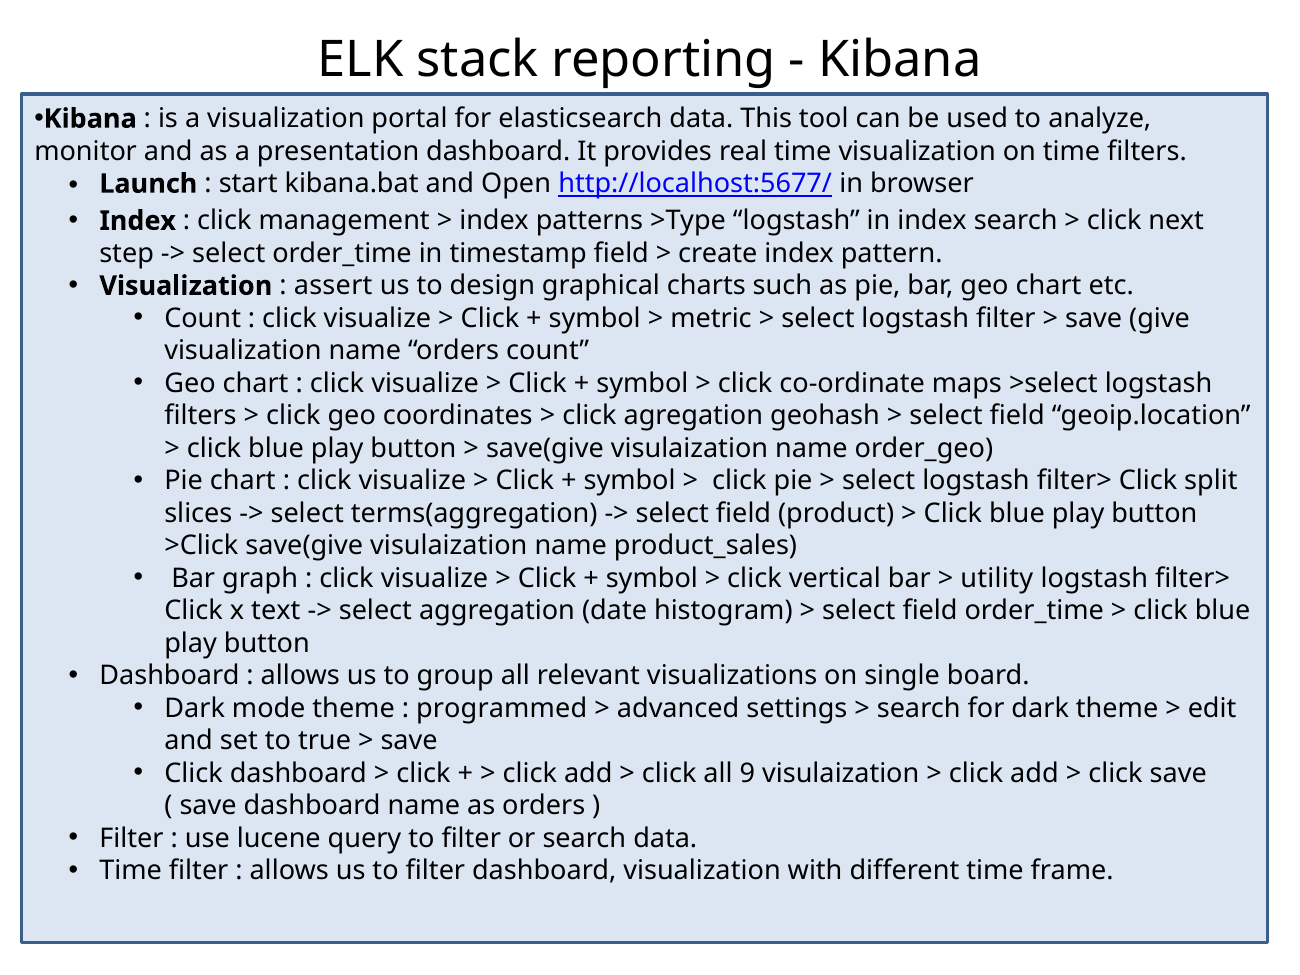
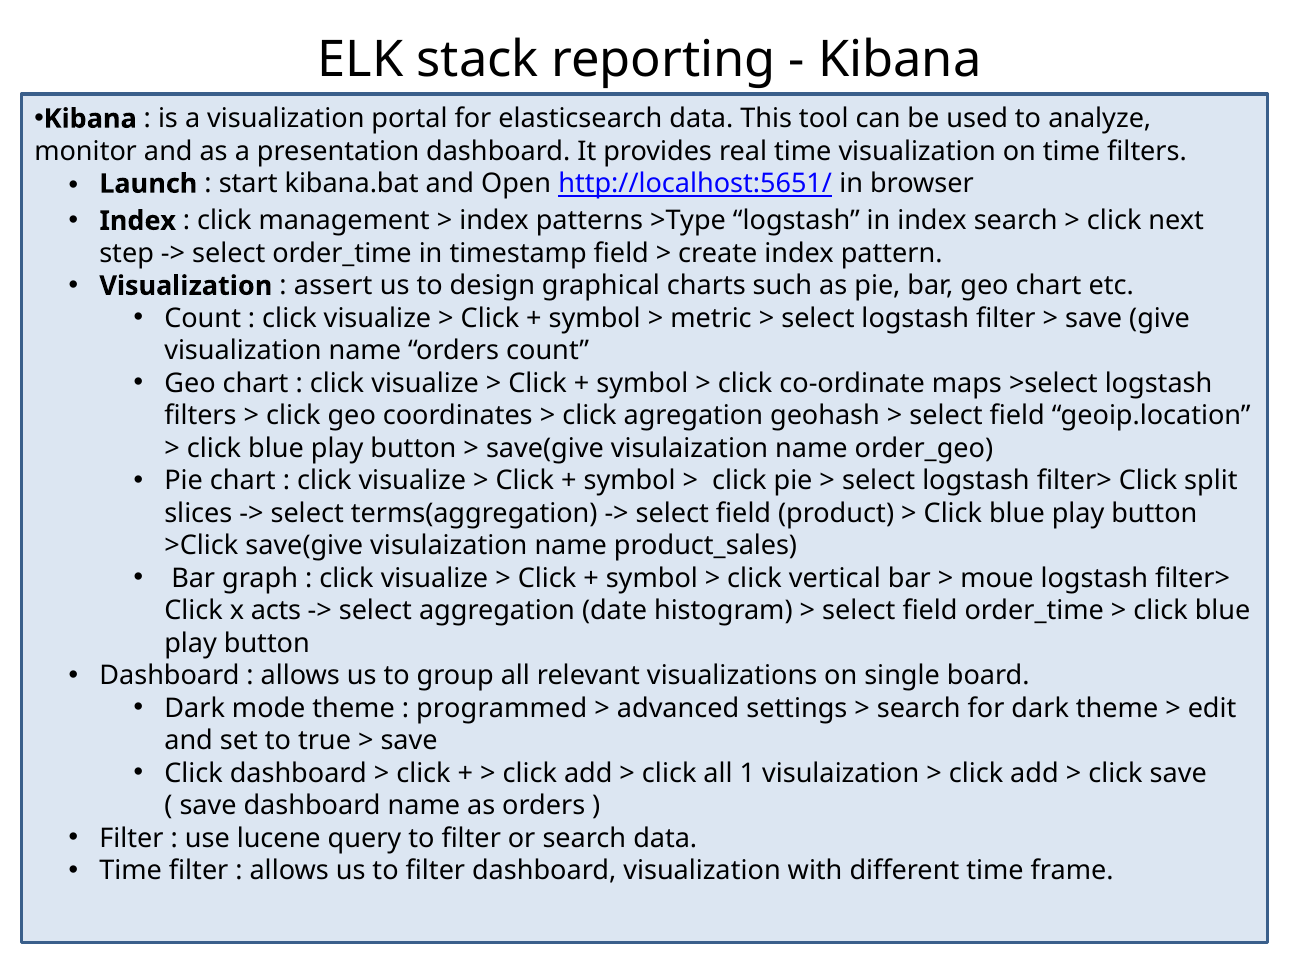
http://localhost:5677/: http://localhost:5677/ -> http://localhost:5651/ (695, 184)
utility: utility -> moue (997, 578)
text: text -> acts (276, 611)
9: 9 -> 1 (747, 773)
